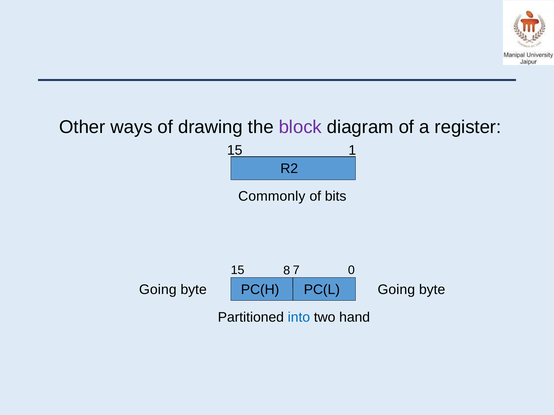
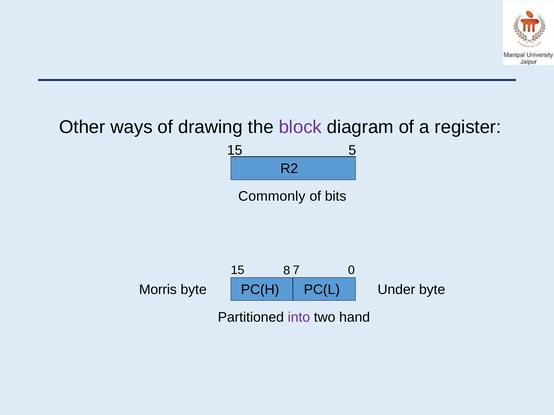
1: 1 -> 5 (352, 150)
Going: Going -> Morris (158, 290)
Going: Going -> Under (396, 290)
into colour: blue -> purple (299, 318)
